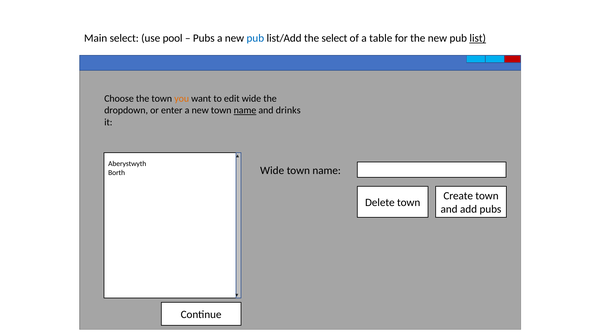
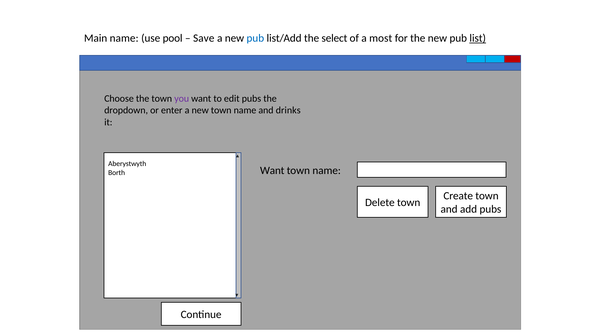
Main select: select -> name (124, 38)
Pubs: Pubs -> Save (204, 38)
table: table -> most (381, 38)
you colour: orange -> purple (182, 99)
edit wide: wide -> pubs (251, 99)
name underline: present -> none (245, 110)
Wide: Wide -> Want (272, 170)
